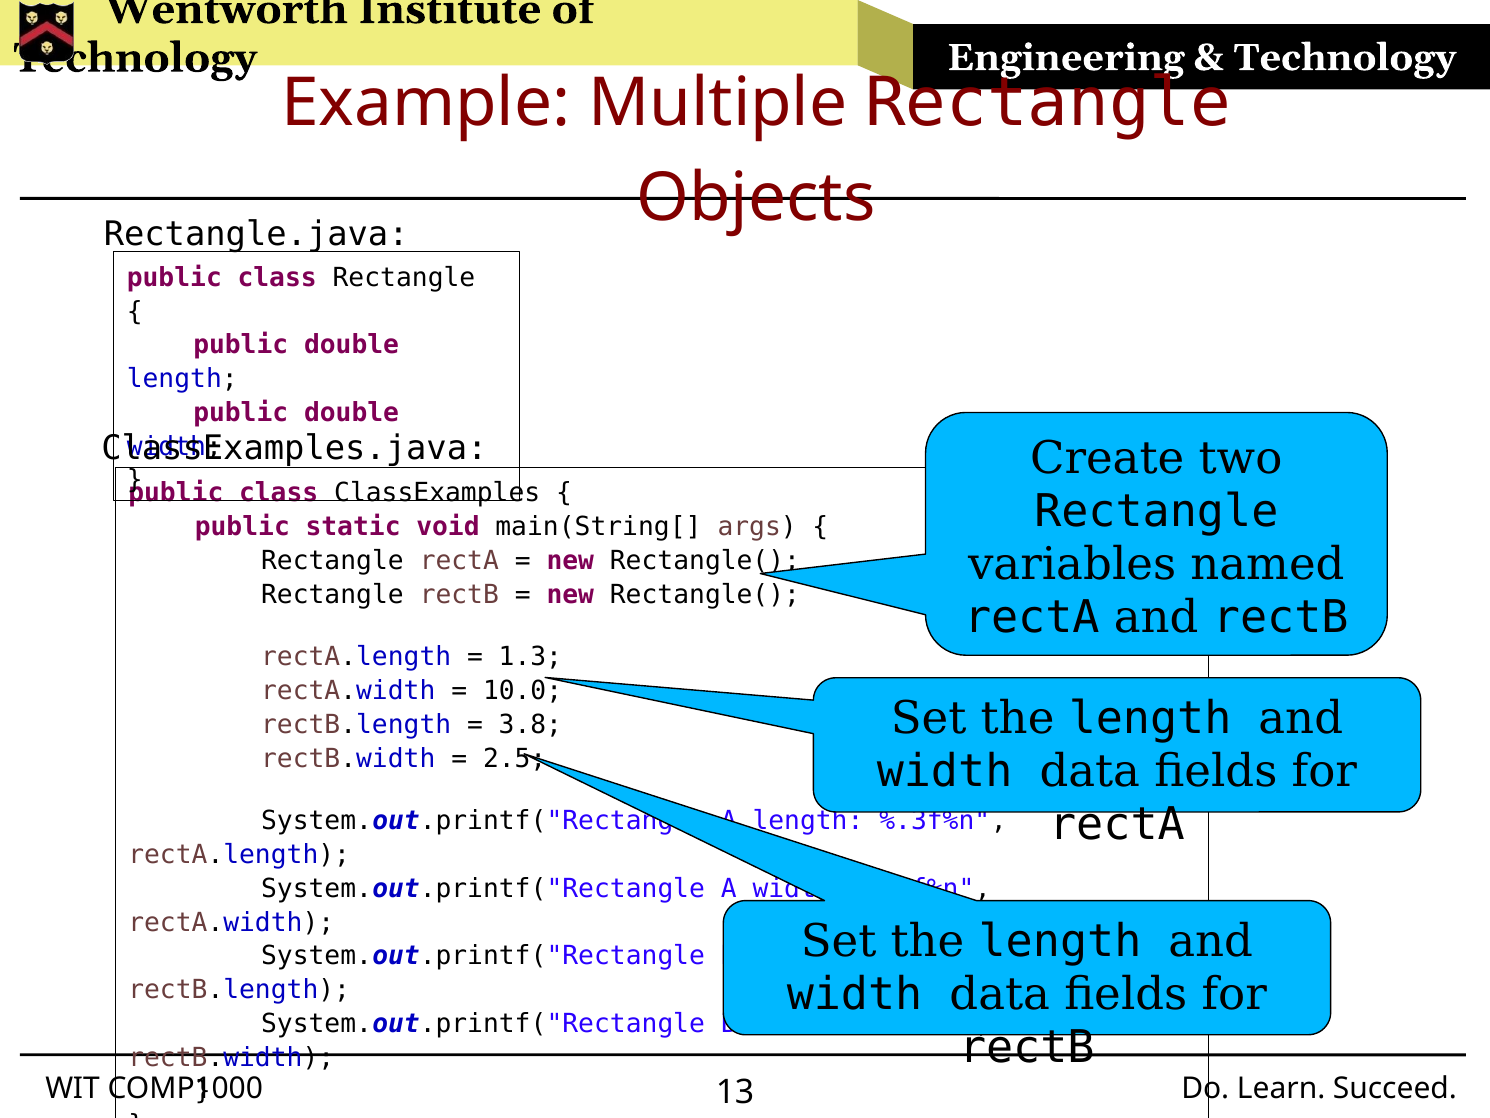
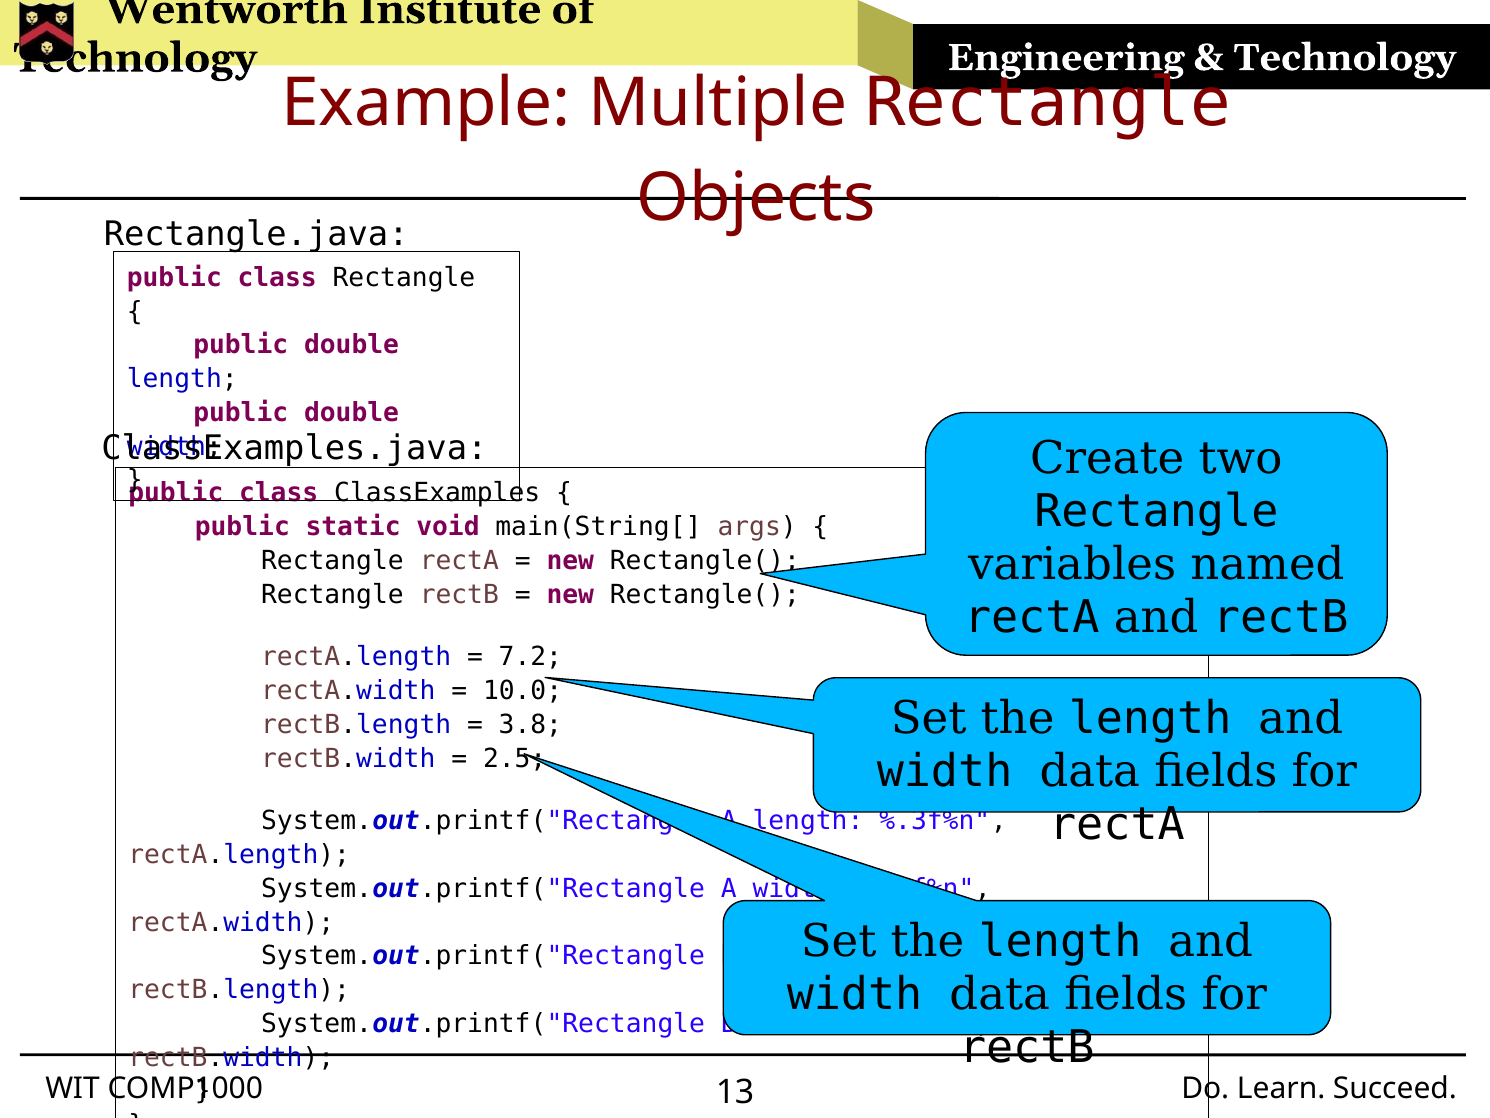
1.3: 1.3 -> 7.2 (530, 657)
